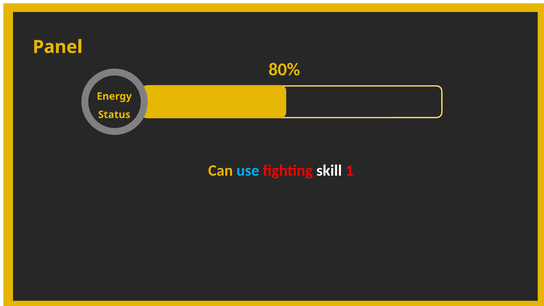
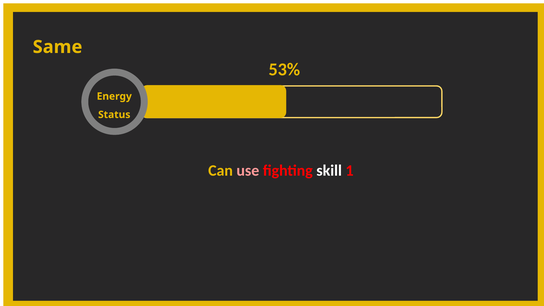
Panel: Panel -> Same (58, 47)
80%: 80% -> 53% (284, 69)
use colour: light blue -> pink (248, 171)
